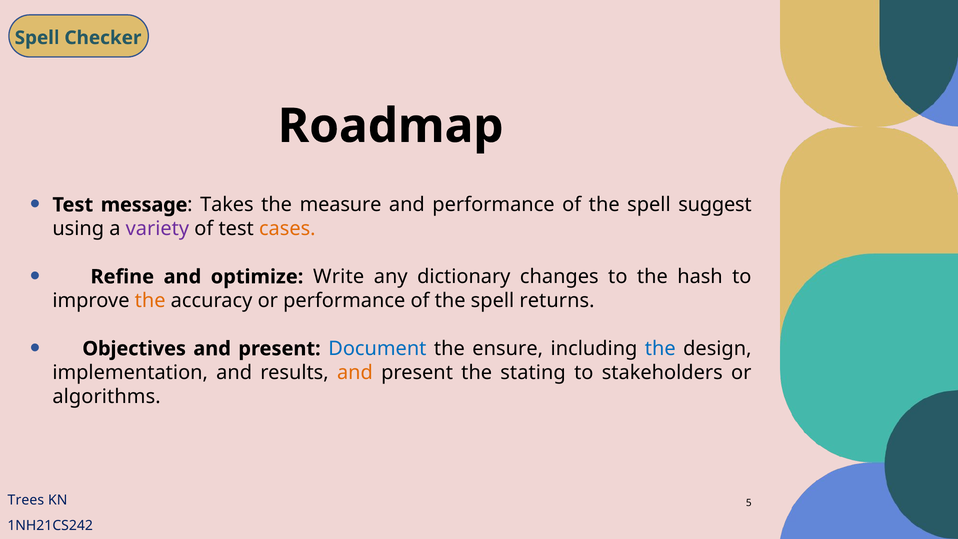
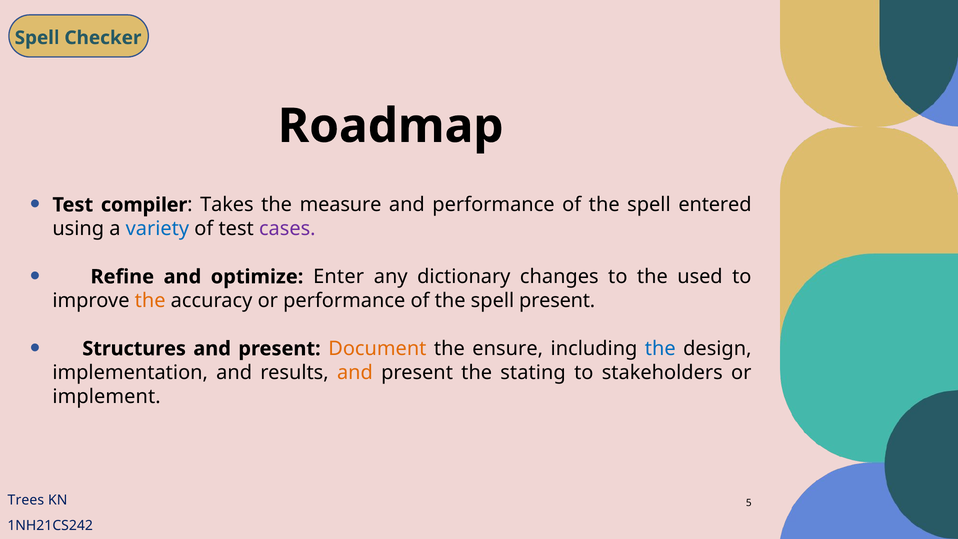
message: message -> compiler (144, 205)
suggest: suggest -> entered (715, 205)
variety colour: purple -> blue (157, 229)
cases colour: orange -> purple (287, 229)
Write: Write -> Enter (339, 277)
hash: hash -> used (700, 277)
spell returns: returns -> present (557, 301)
Objectives: Objectives -> Structures (134, 349)
Document colour: blue -> orange (377, 349)
algorithms: algorithms -> implement (107, 397)
